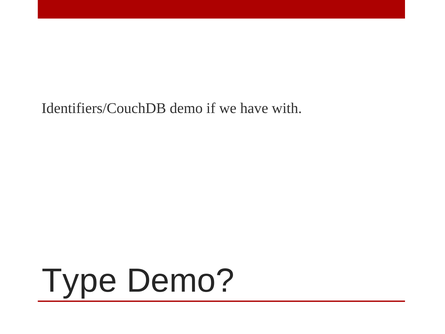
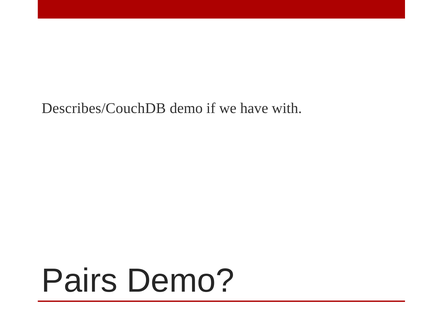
Identifiers/CouchDB: Identifiers/CouchDB -> Describes/CouchDB (104, 108)
Type: Type -> Pairs (80, 280)
